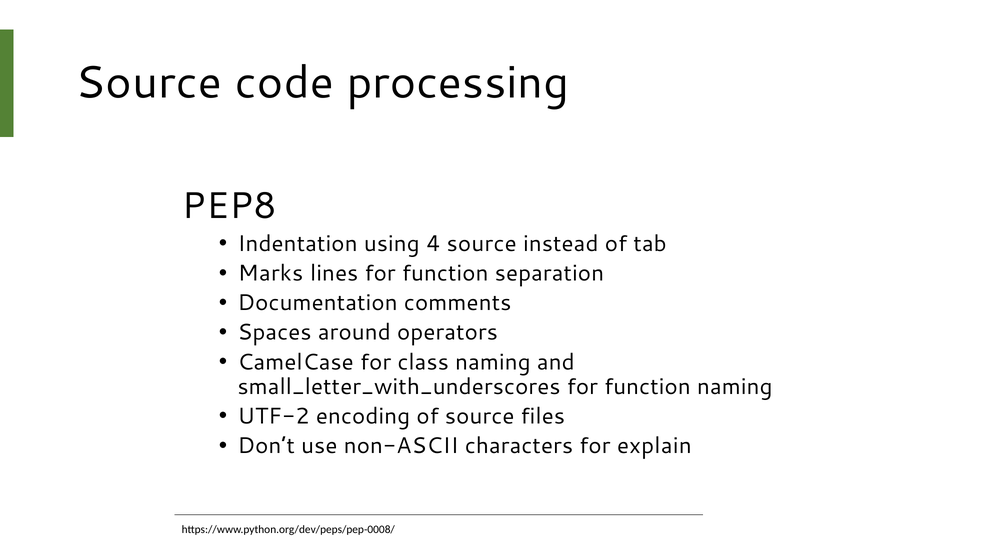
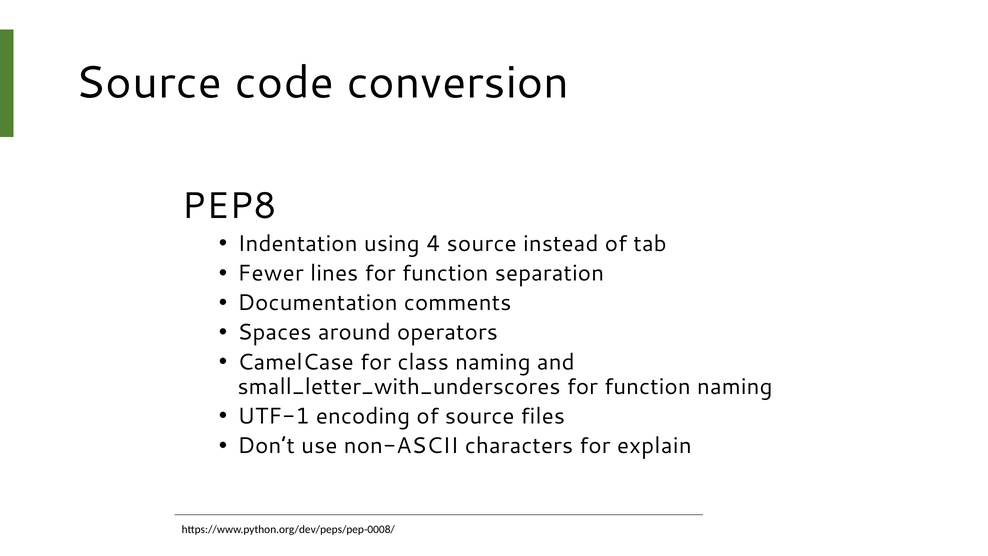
processing: processing -> conversion (458, 83)
Marks: Marks -> Fewer (271, 273)
UTF-2: UTF-2 -> UTF-1 (274, 416)
